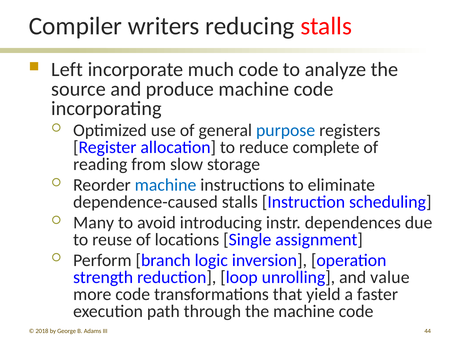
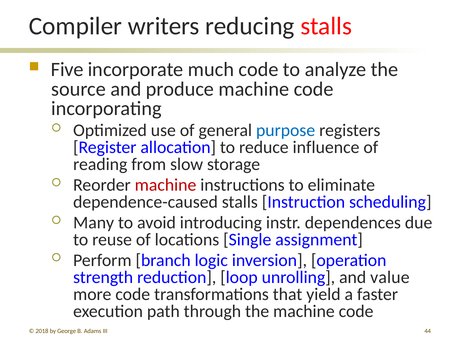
Left: Left -> Five (67, 70)
complete: complete -> influence (326, 147)
machine colour: blue -> red (166, 185)
